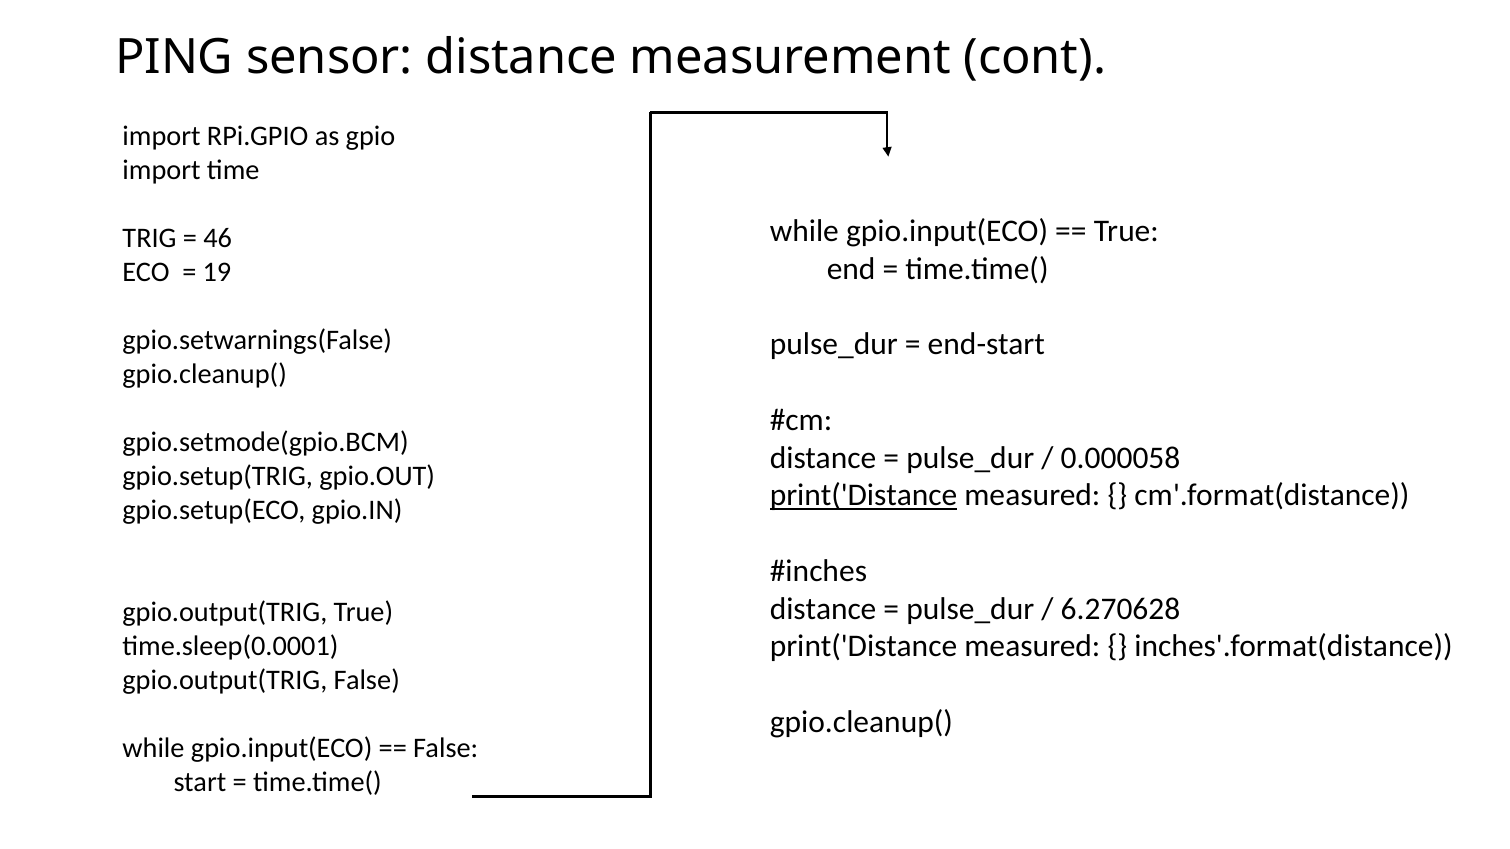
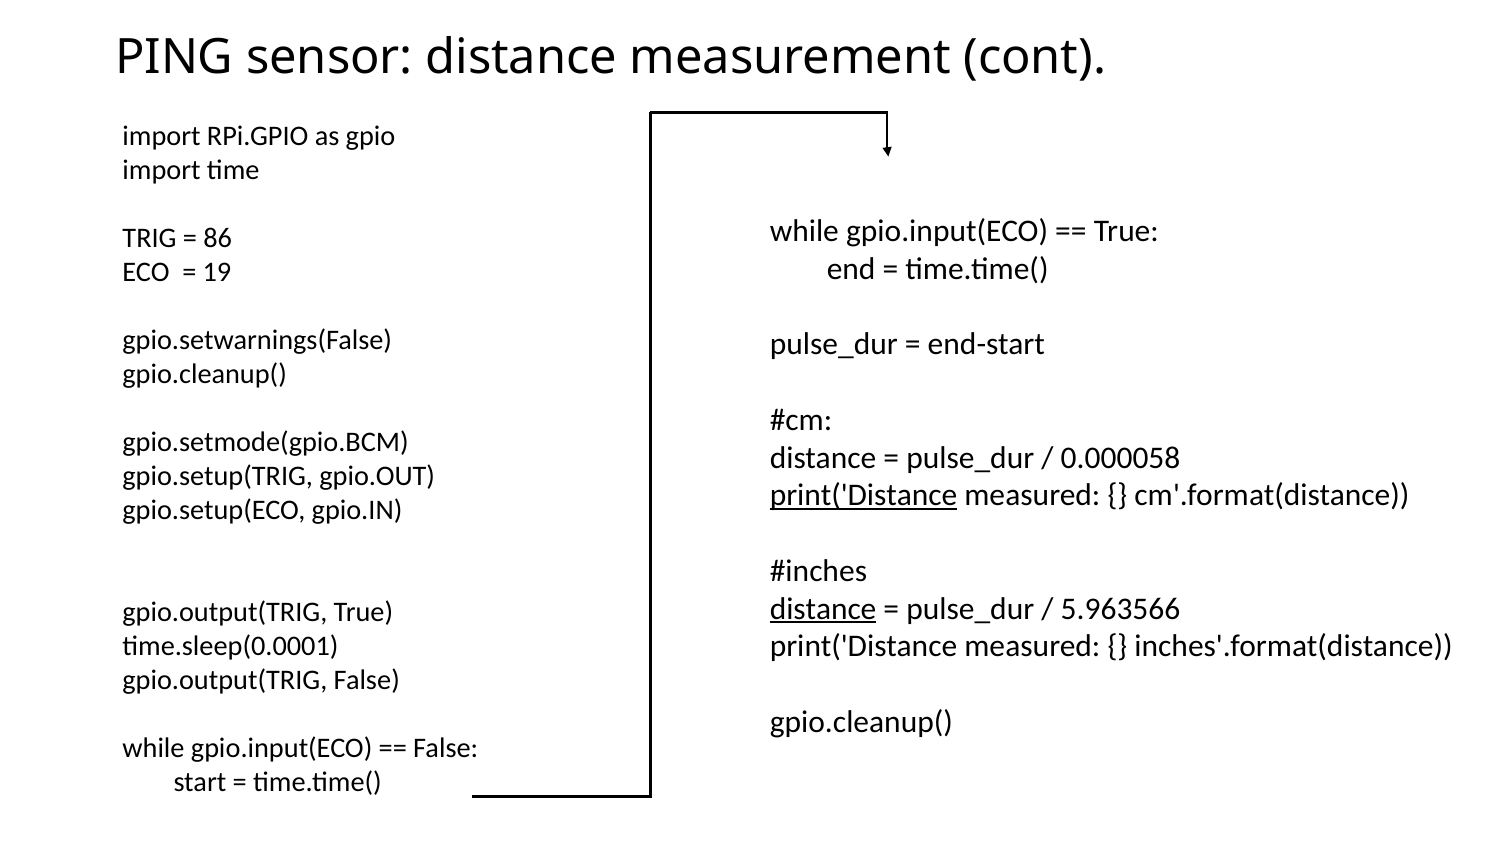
46: 46 -> 86 (218, 239)
distance underline: none -> present (823, 609)
6.270628: 6.270628 -> 5.963566 (1120, 609)
